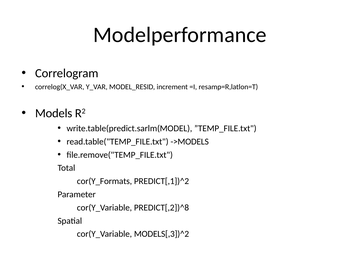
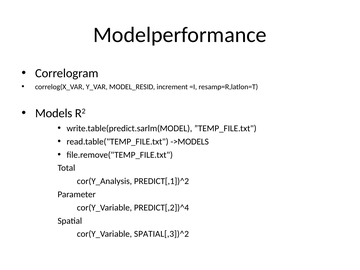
cor(Y_Formats: cor(Y_Formats -> cor(Y_Analysis (104, 181)
PREDICT[,2])^8: PREDICT[,2])^8 -> PREDICT[,2])^4 (162, 208)
MODELS[,3])^2: MODELS[,3])^2 -> SPATIAL[,3])^2 (161, 234)
